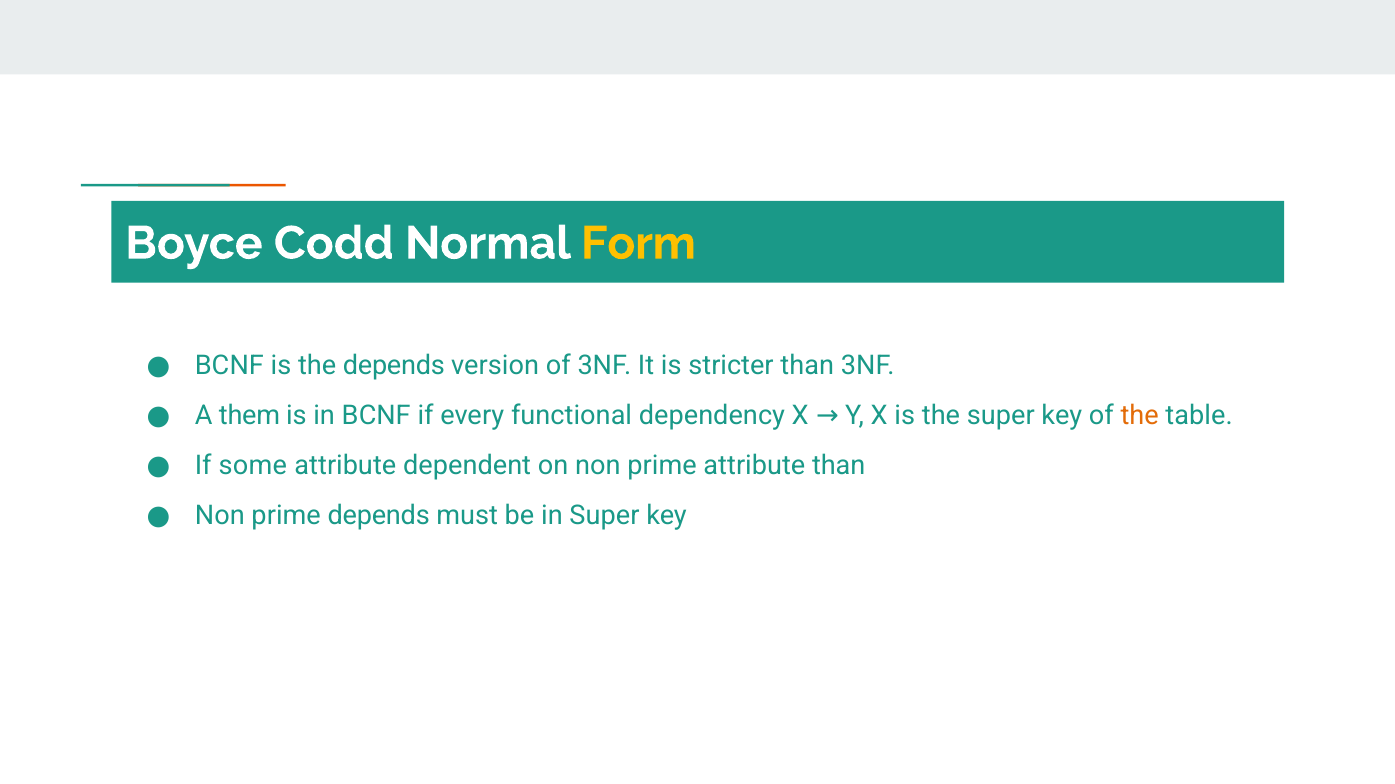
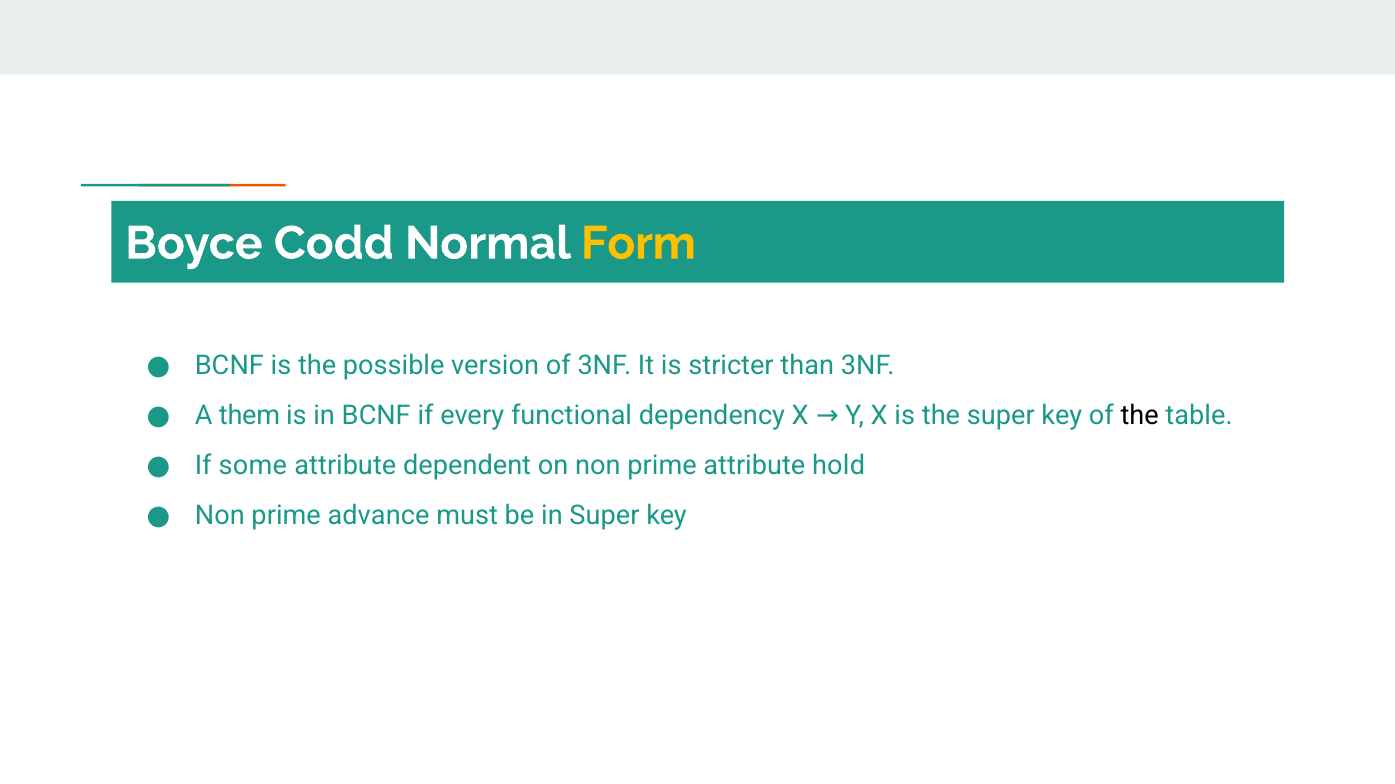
the depends: depends -> possible (394, 365)
the colour: orange -> black (1140, 415)
attribute than: than -> hold (839, 466)
prime depends: depends -> advance (379, 516)
